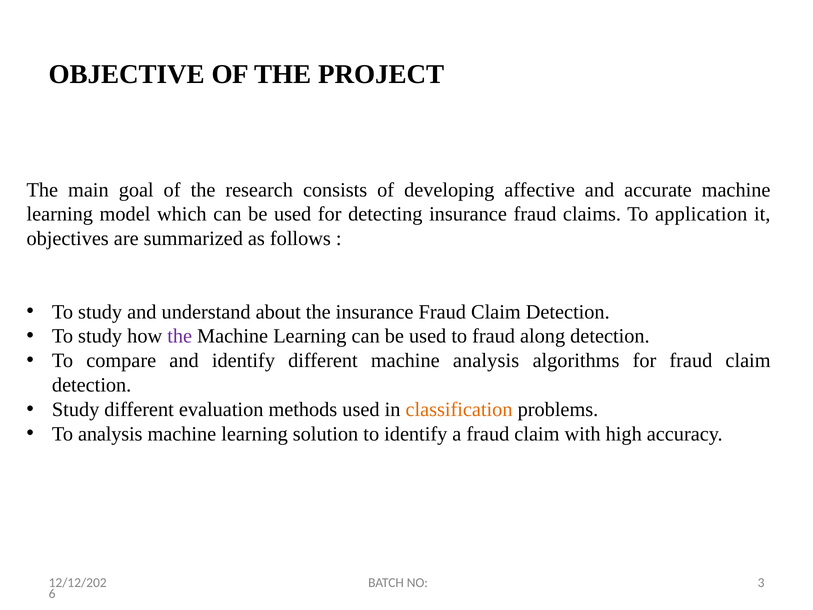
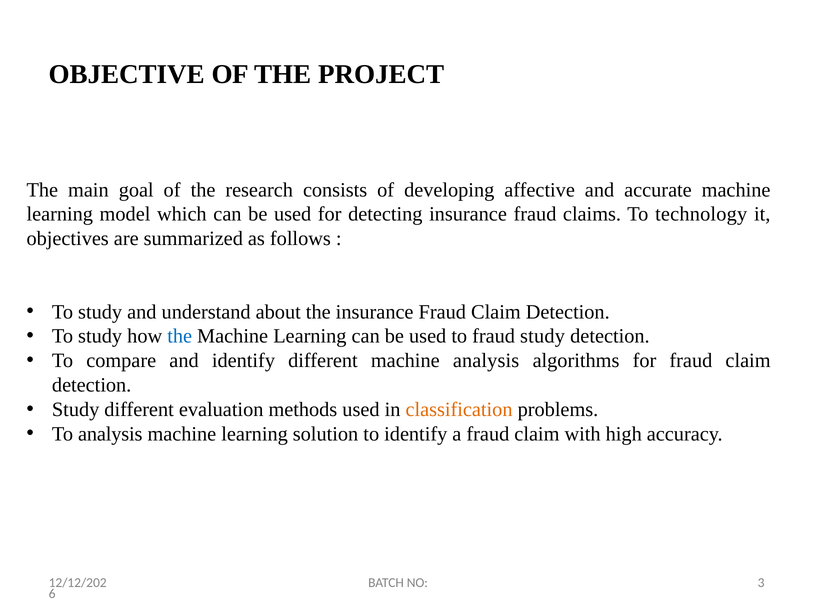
application: application -> technology (701, 214)
the colour: purple -> blue (180, 336)
fraud along: along -> study (543, 336)
